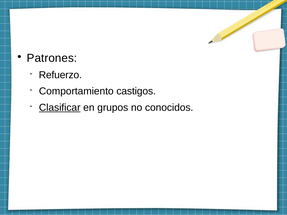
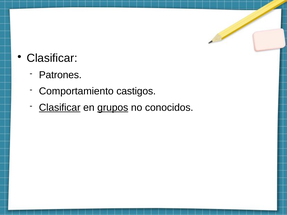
Patrones: Patrones -> Clasificar (52, 58)
Refuerzo: Refuerzo -> Patrones (60, 75)
grupos underline: none -> present (113, 108)
